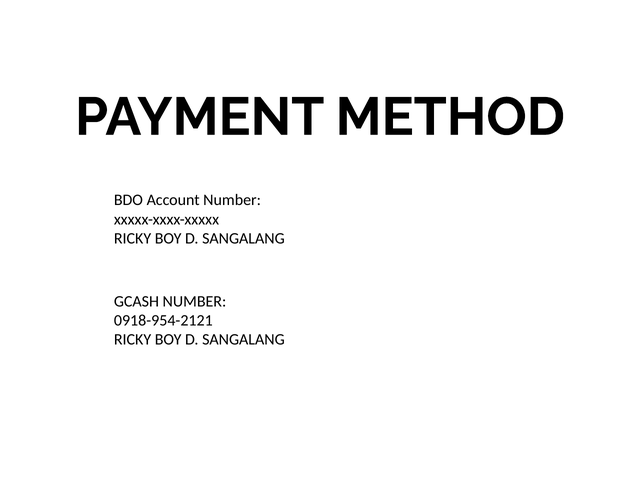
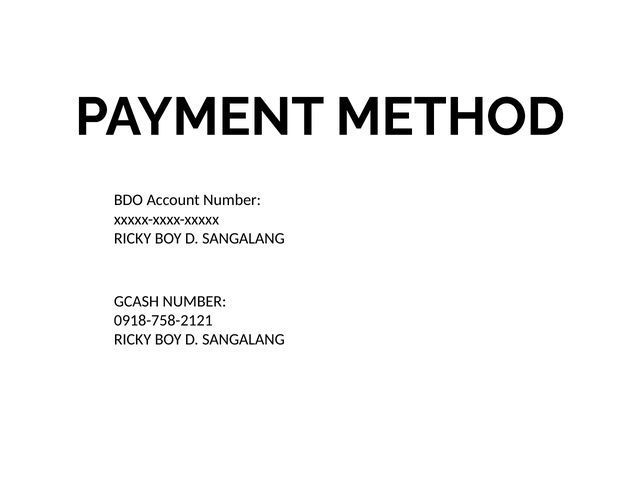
0918-954-2121: 0918-954-2121 -> 0918-758-2121 (163, 320)
